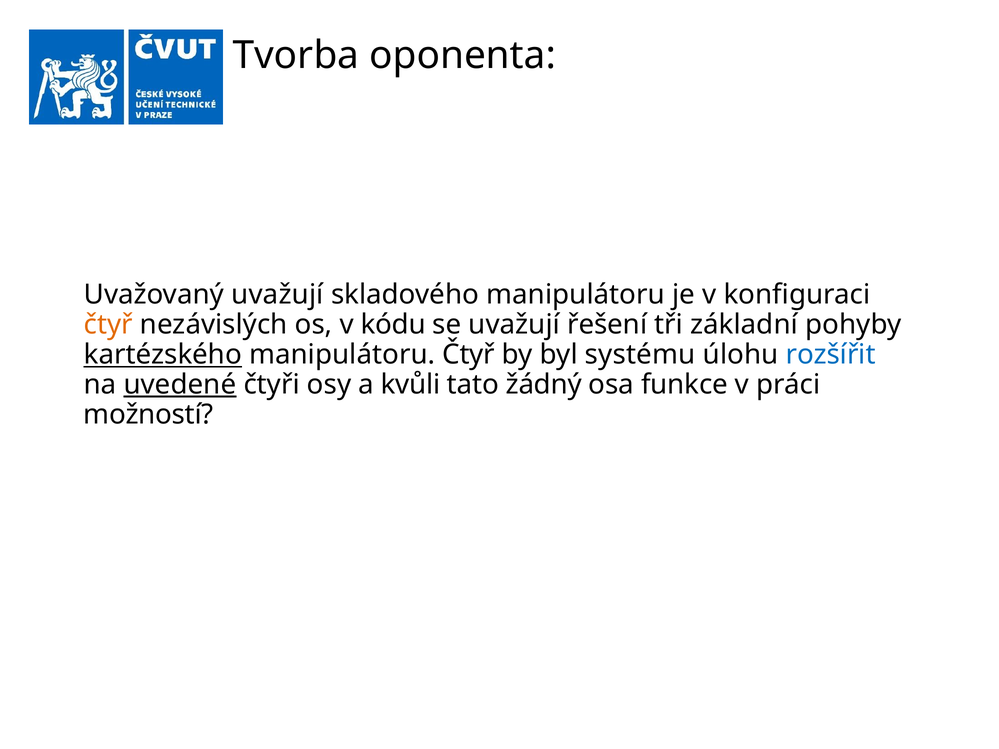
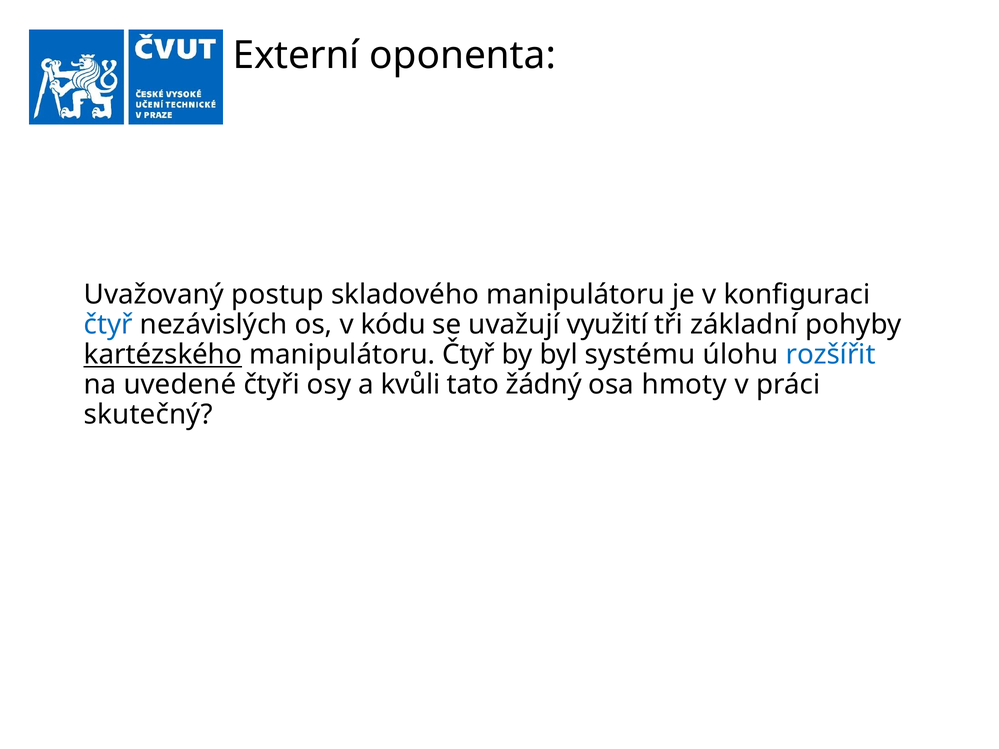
Tvorba: Tvorba -> Externí (296, 55)
Uvažovaný uvažují: uvažují -> postup (277, 295)
čtyř colour: orange -> blue (108, 325)
řešení: řešení -> využití (607, 325)
uvedené underline: present -> none (180, 385)
funkce: funkce -> hmoty (684, 385)
možností: možností -> skutečný (148, 415)
